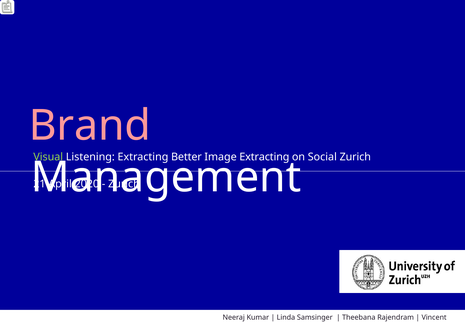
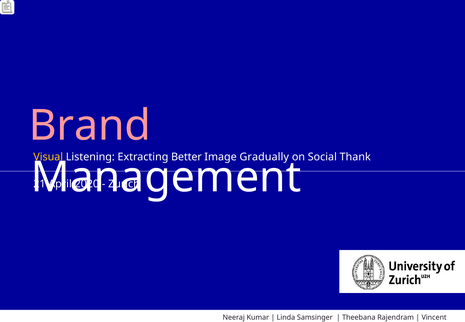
Visual colour: light green -> yellow (48, 157)
Image Extracting: Extracting -> Gradually (264, 157)
Social Zurich: Zurich -> Thank (355, 157)
